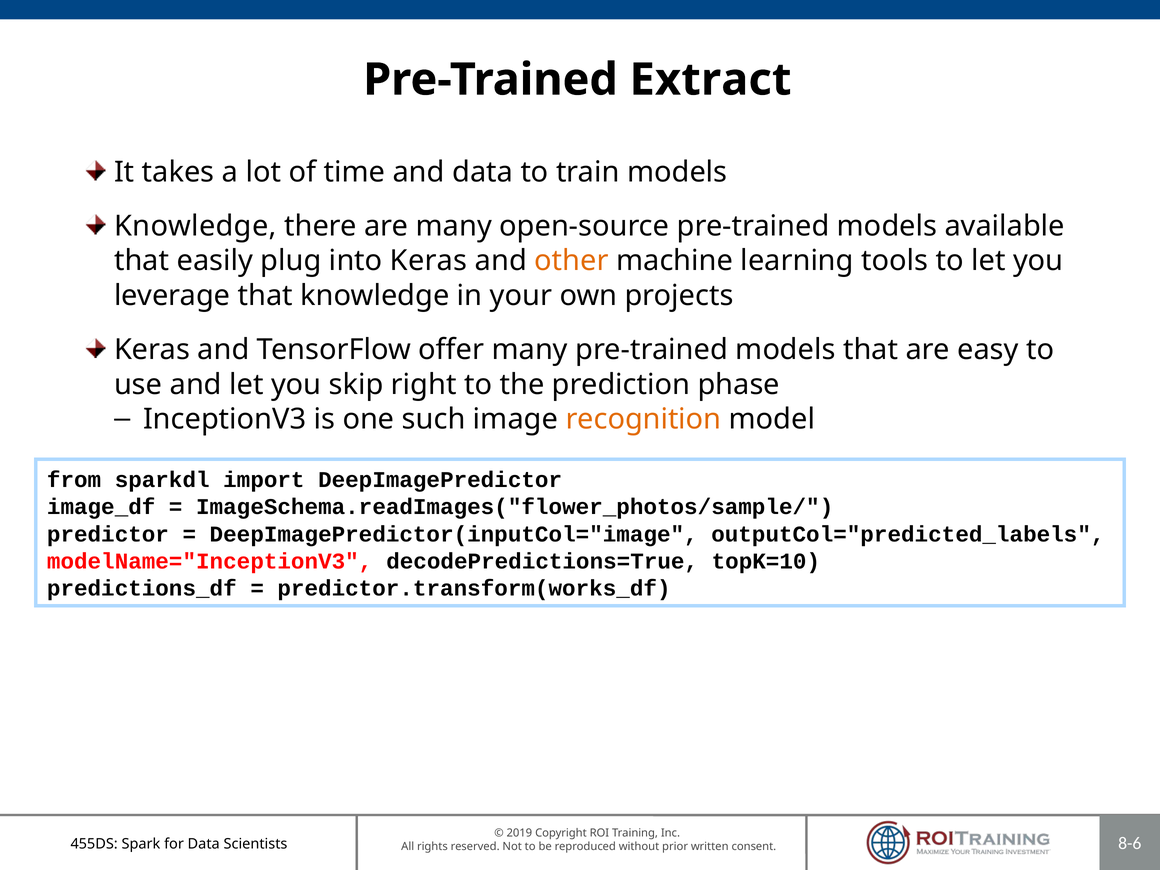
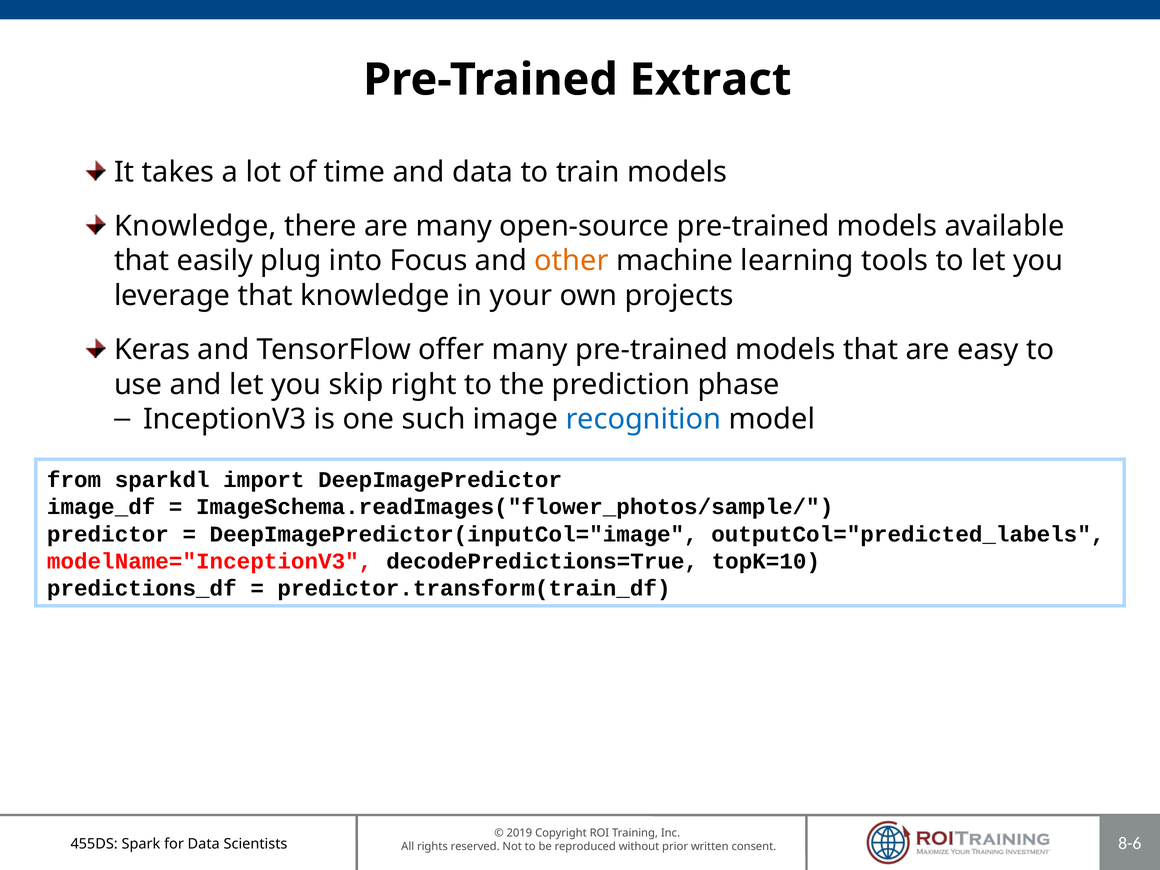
into Keras: Keras -> Focus (429, 261)
recognition colour: orange -> blue (643, 419)
predictor.transform(works_df: predictor.transform(works_df -> predictor.transform(train_df (474, 588)
